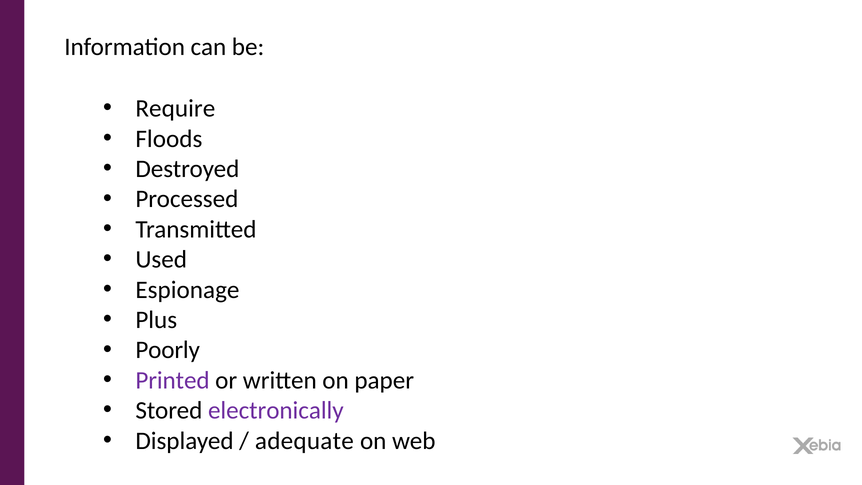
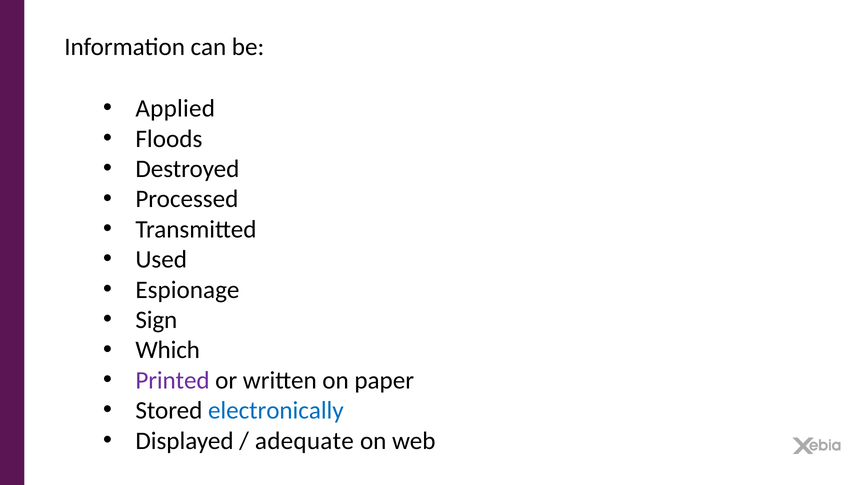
Require: Require -> Applied (175, 109)
Plus: Plus -> Sign (156, 320)
Poorly: Poorly -> Which (168, 350)
electronically colour: purple -> blue (276, 410)
